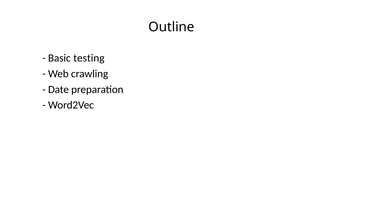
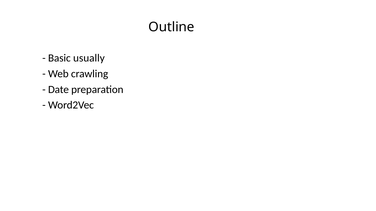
testing: testing -> usually (89, 58)
